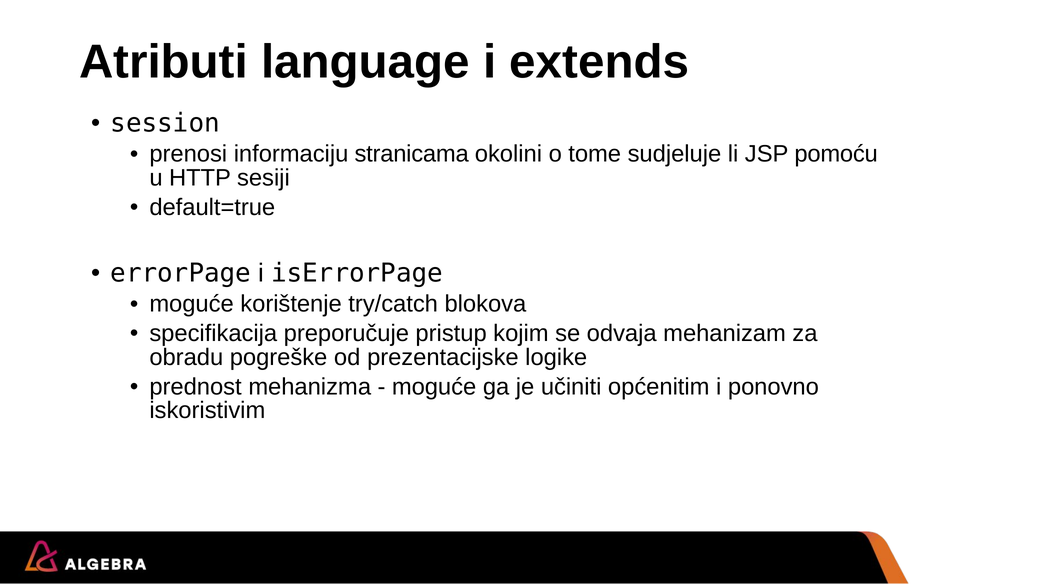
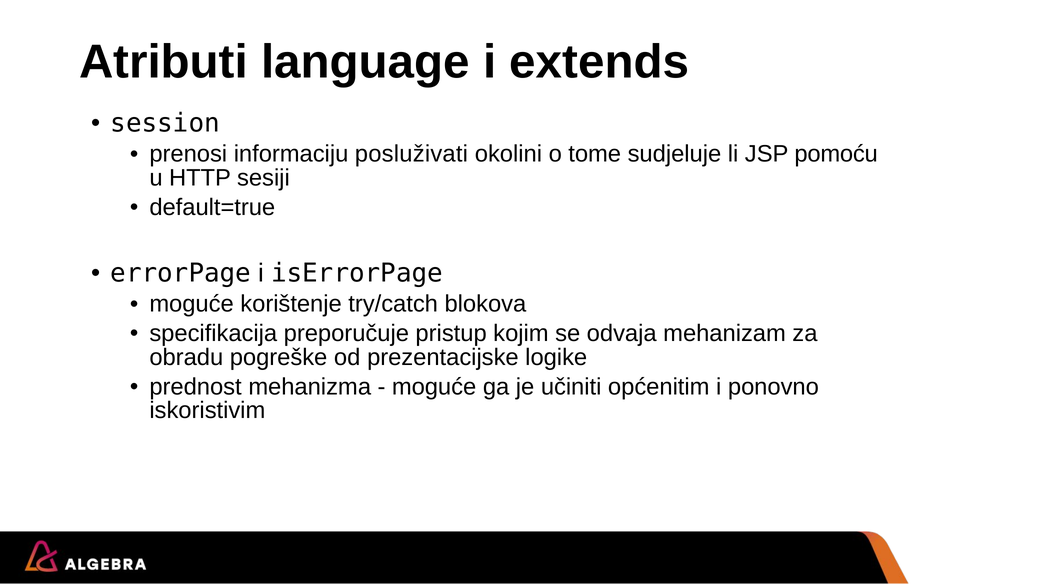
stranicama: stranicama -> posluživati (411, 154)
